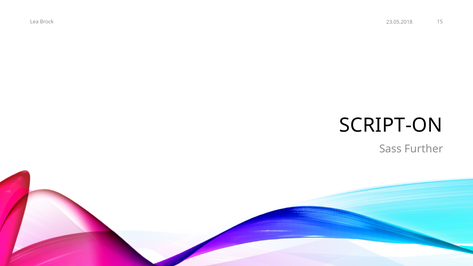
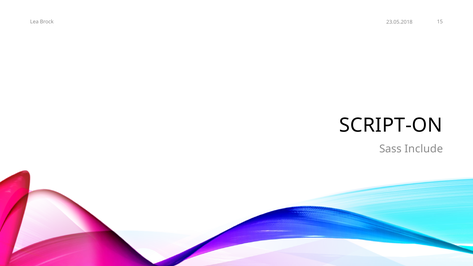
Further: Further -> Include (424, 149)
